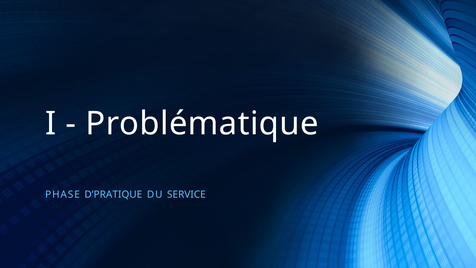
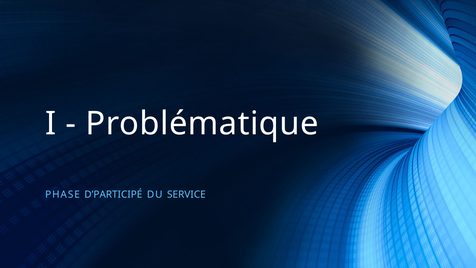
D’PRATIQUE: D’PRATIQUE -> D’PARTICIPÉ (113, 195)
